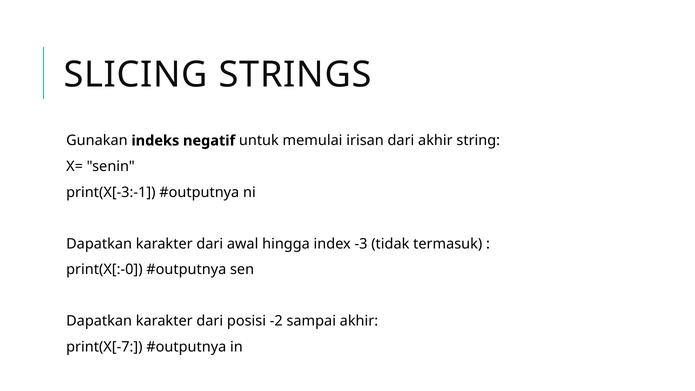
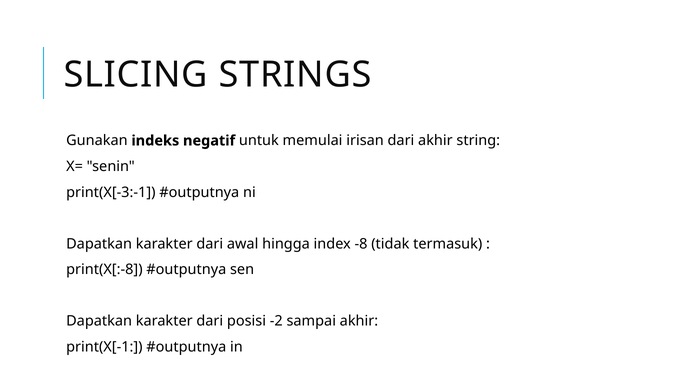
-3: -3 -> -8 (361, 244)
print(X[:-0: print(X[:-0 -> print(X[:-8 (104, 270)
print(X[-7: print(X[-7 -> print(X[-1 (104, 347)
